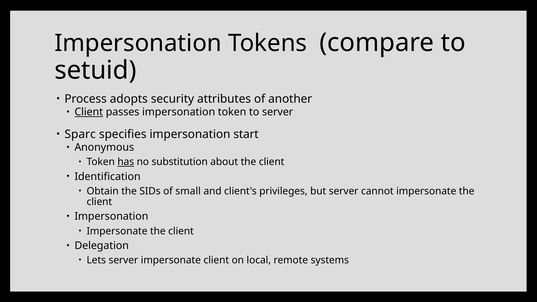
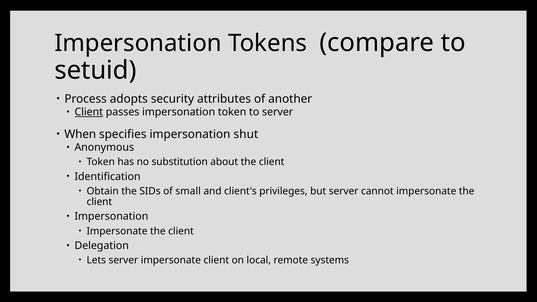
Sparc: Sparc -> When (80, 134)
start: start -> shut (246, 134)
has underline: present -> none (126, 162)
